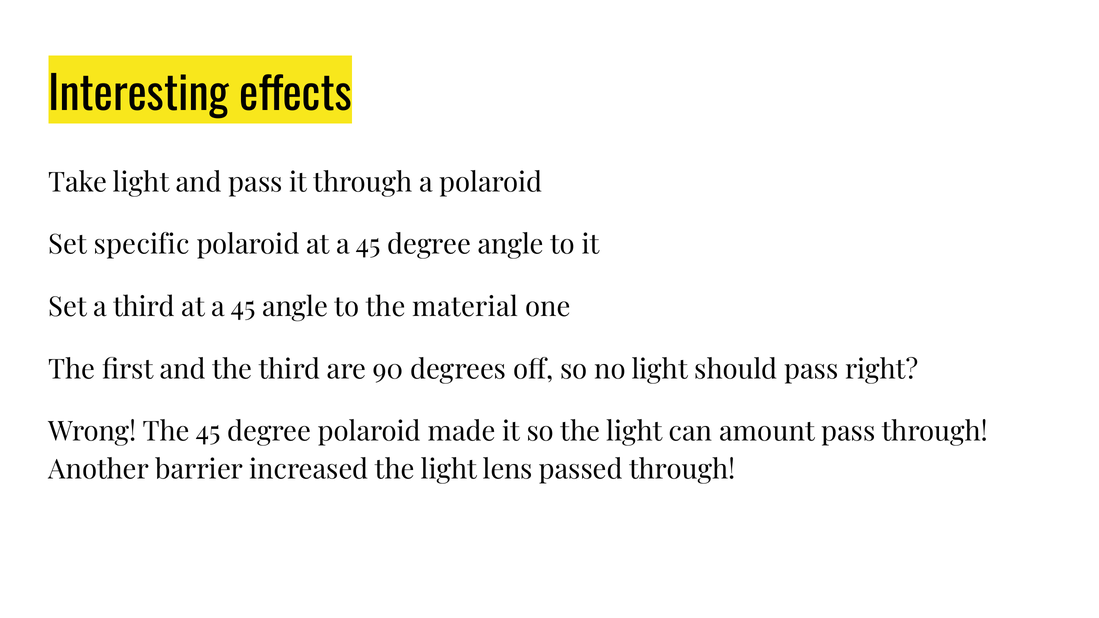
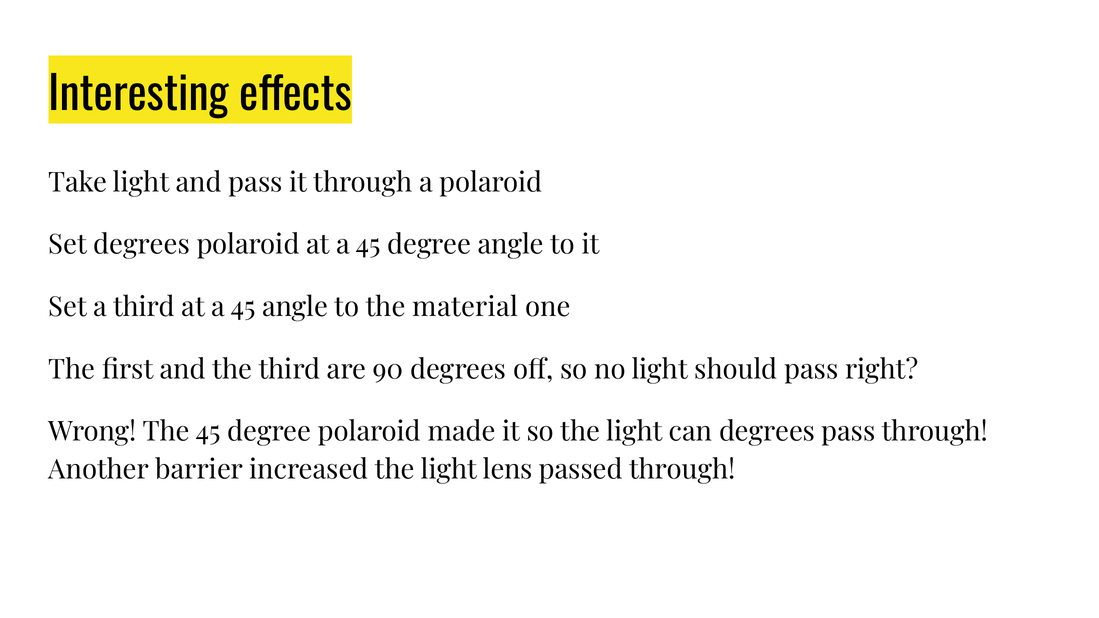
Set specific: specific -> degrees (142, 245)
can amount: amount -> degrees (767, 432)
